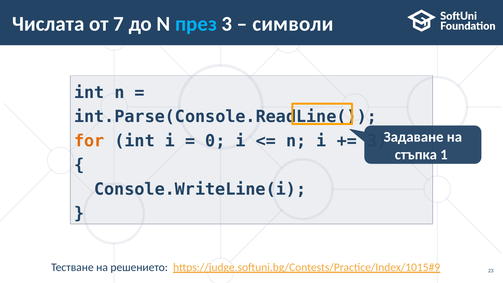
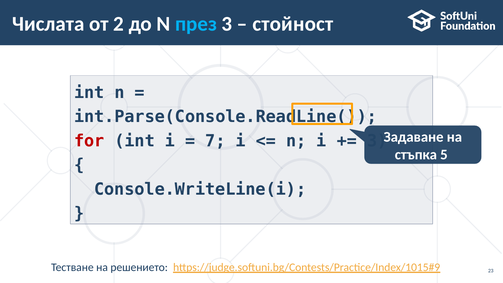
7: 7 -> 2 (119, 24)
символи: символи -> стойност (293, 24)
for colour: orange -> red (89, 141)
0: 0 -> 7 (215, 141)
1: 1 -> 5 (444, 155)
